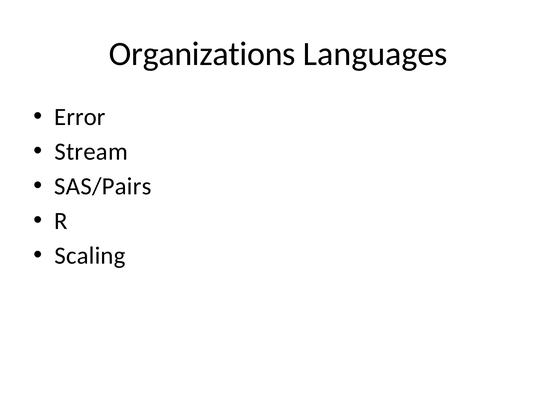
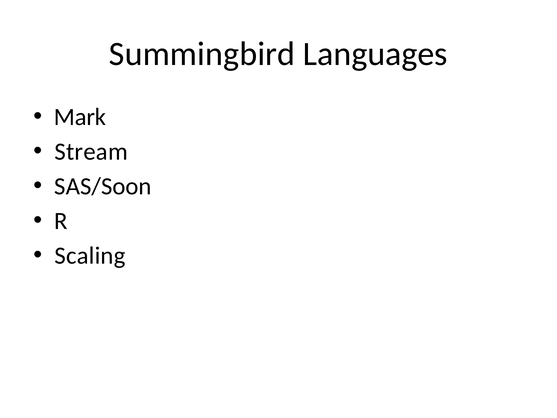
Organizations: Organizations -> Summingbird (202, 54)
Error: Error -> Mark (80, 117)
SAS/Pairs: SAS/Pairs -> SAS/Soon (103, 186)
